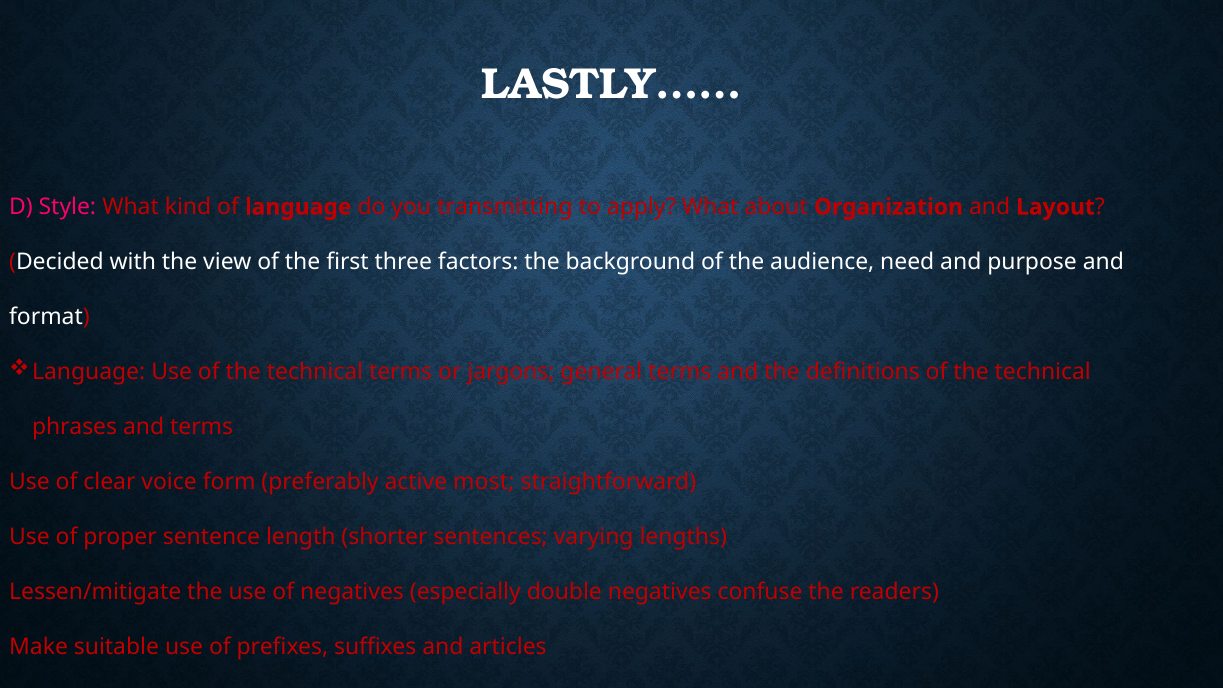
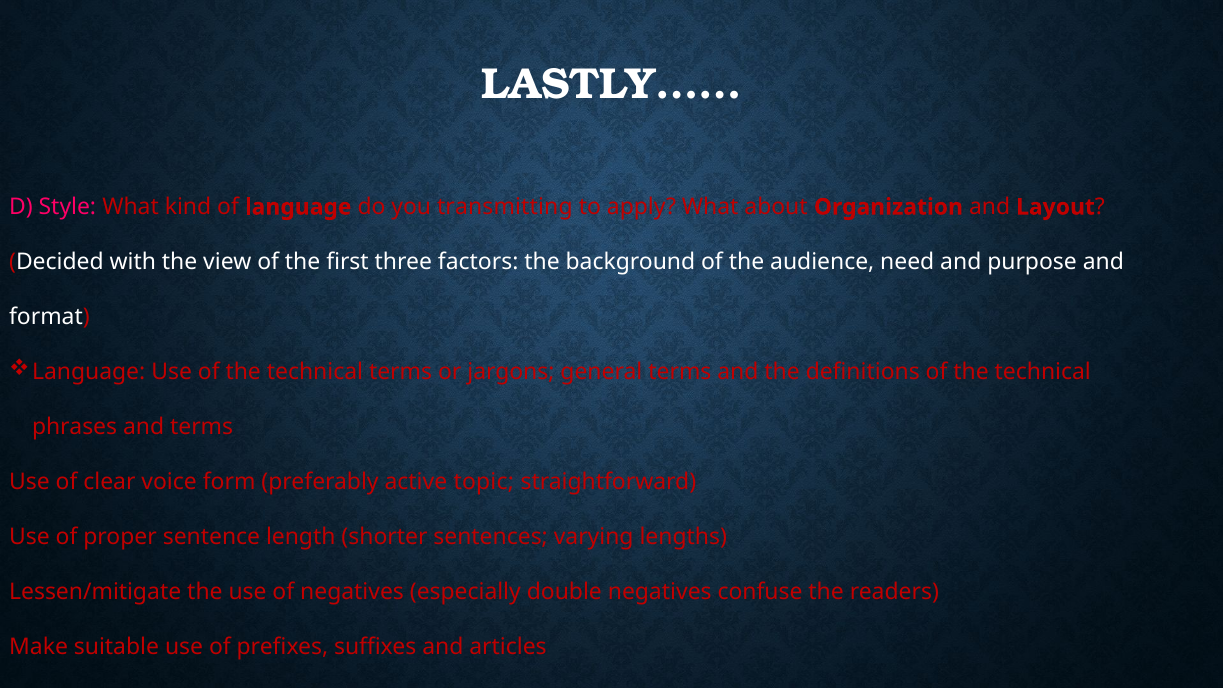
most: most -> topic (484, 482)
